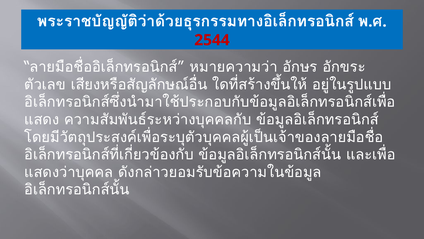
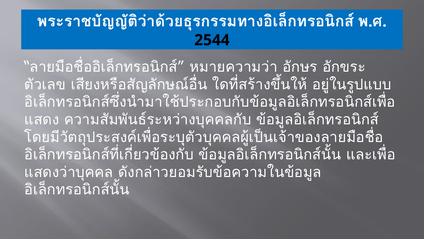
2544 colour: red -> black (212, 40)
